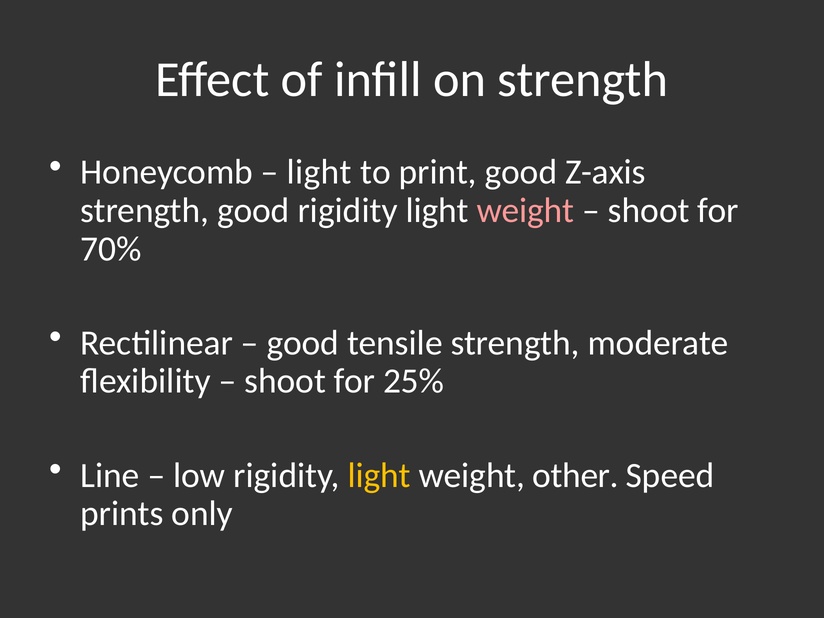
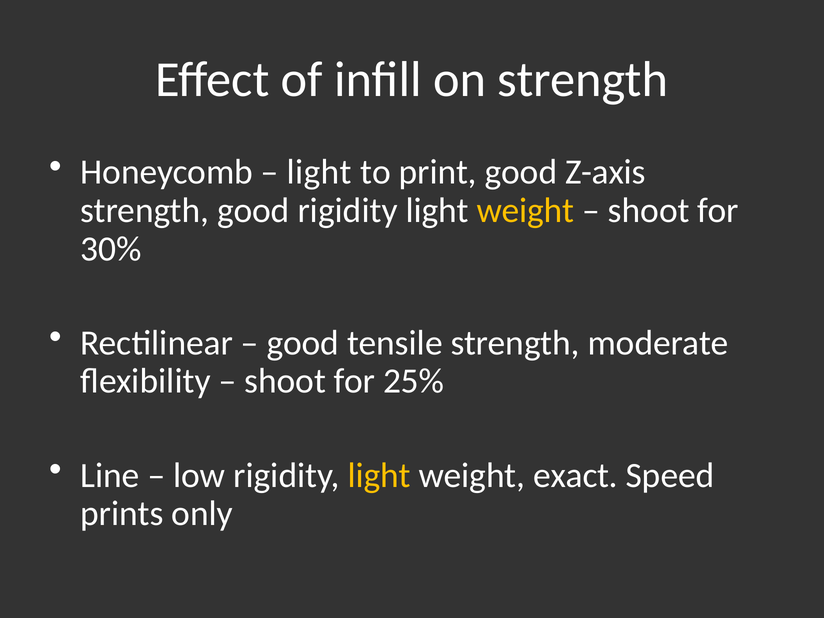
weight colour: pink -> yellow (525, 210)
70%: 70% -> 30% (111, 249)
other: other -> exact (575, 475)
